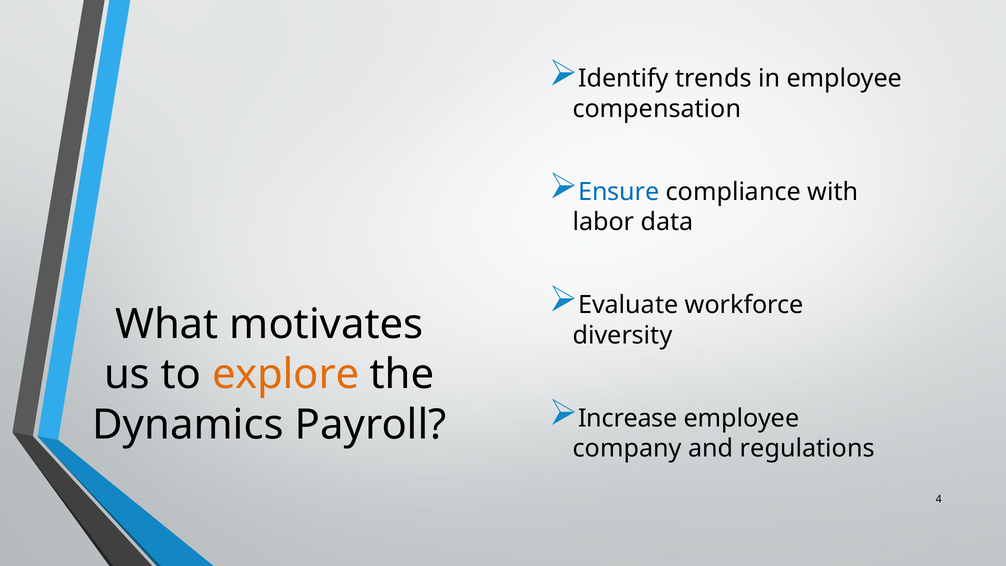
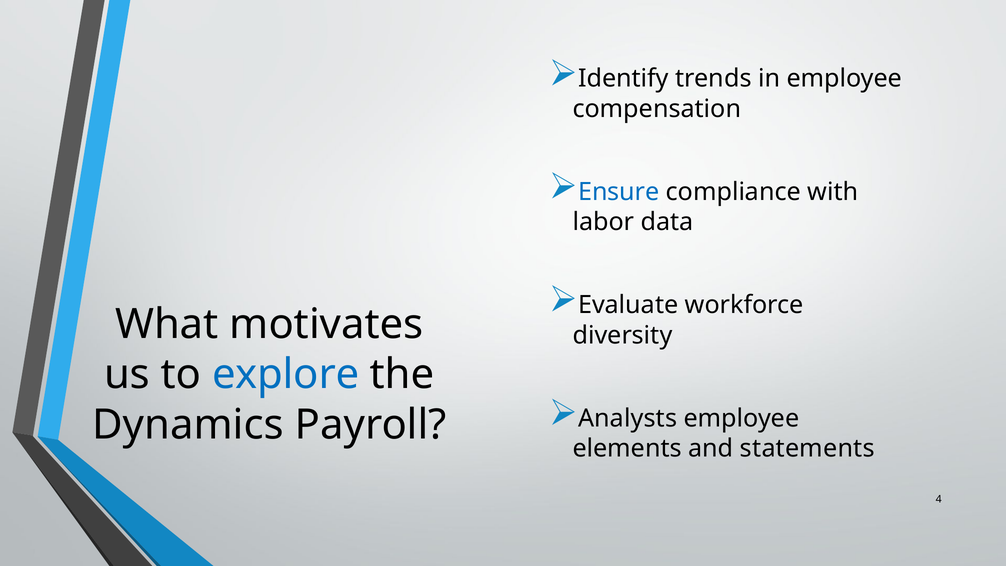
explore colour: orange -> blue (286, 374)
Increase: Increase -> Analysts (628, 418)
company: company -> elements (627, 448)
regulations: regulations -> statements (807, 448)
